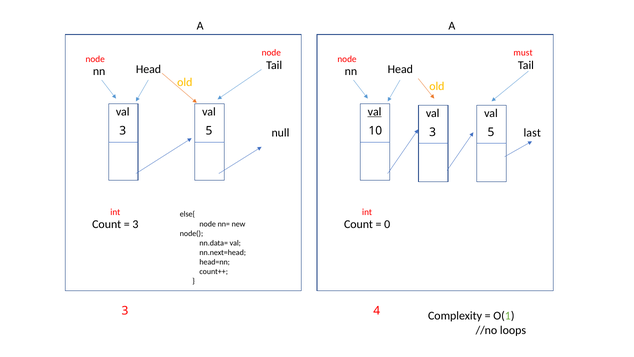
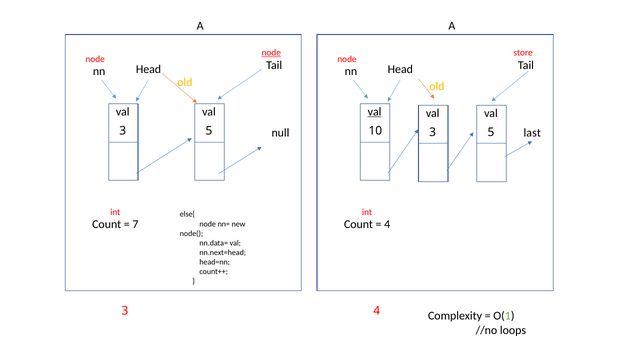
node underline: none -> present (271, 53)
must: must -> store (523, 53)
3: 3 -> 7 (135, 224)
0: 0 -> 4 (387, 224)
